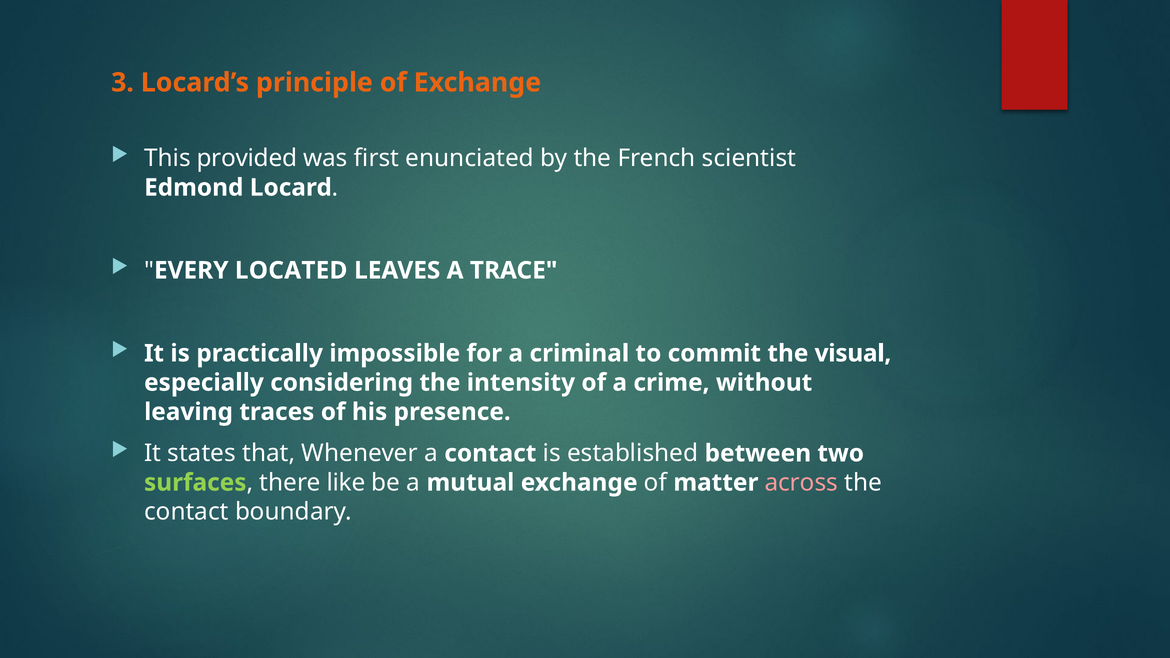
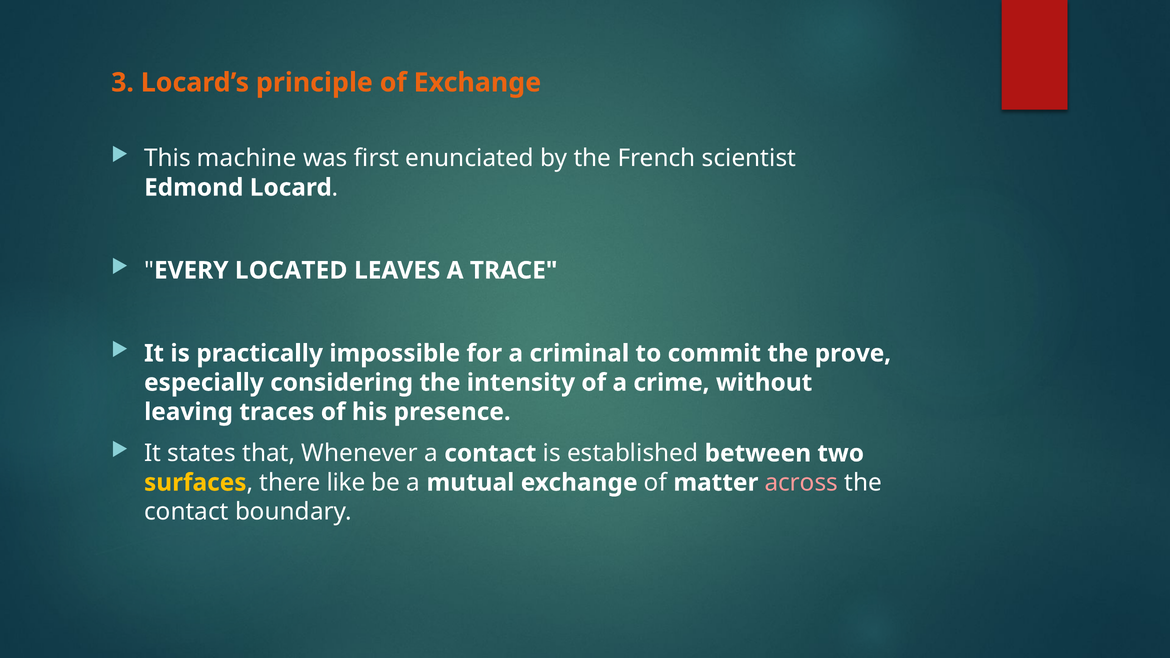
provided: provided -> machine (247, 158)
visual: visual -> prove (853, 353)
surfaces colour: light green -> yellow (195, 483)
